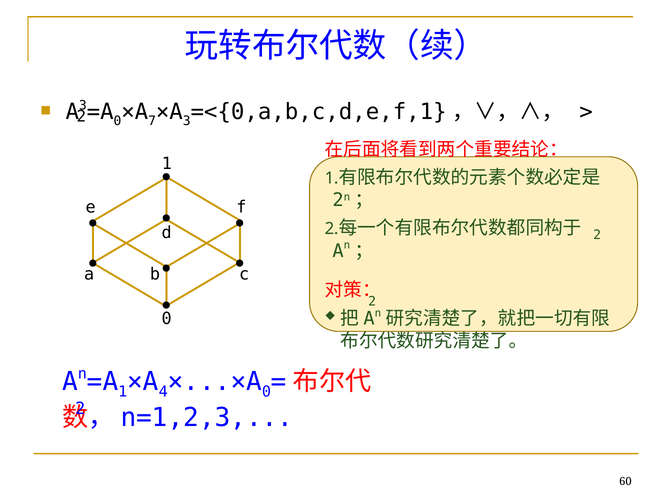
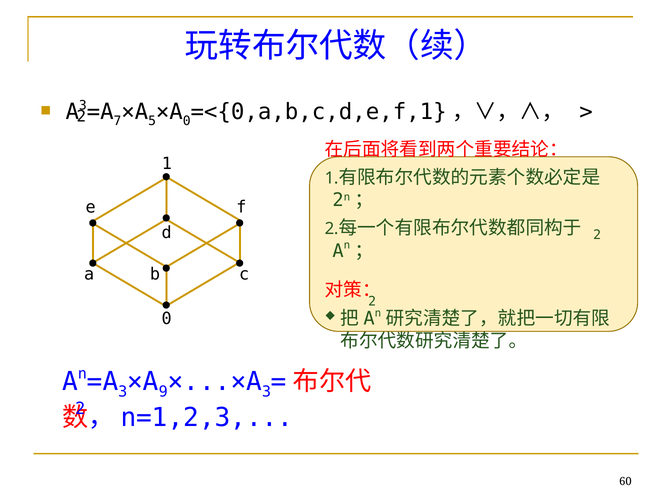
0: 0 -> 7 (117, 121)
7: 7 -> 5 (152, 121)
3: 3 -> 0 (187, 121)
1: 1 -> 3 (123, 392)
4: 4 -> 9 (163, 392)
0: 0 -> 3 (266, 392)
